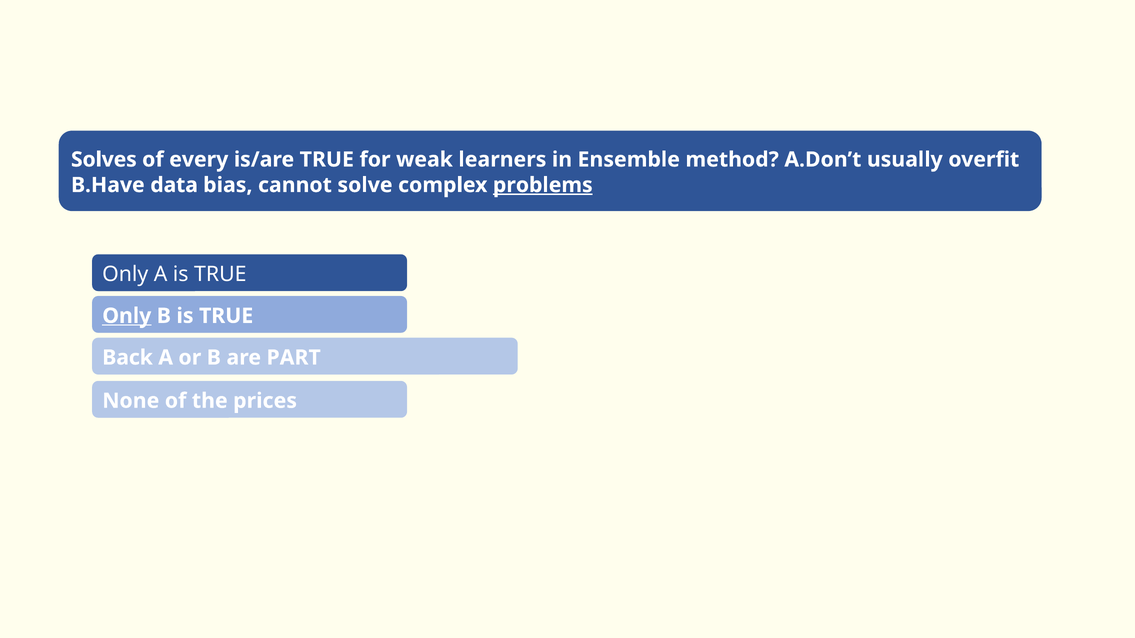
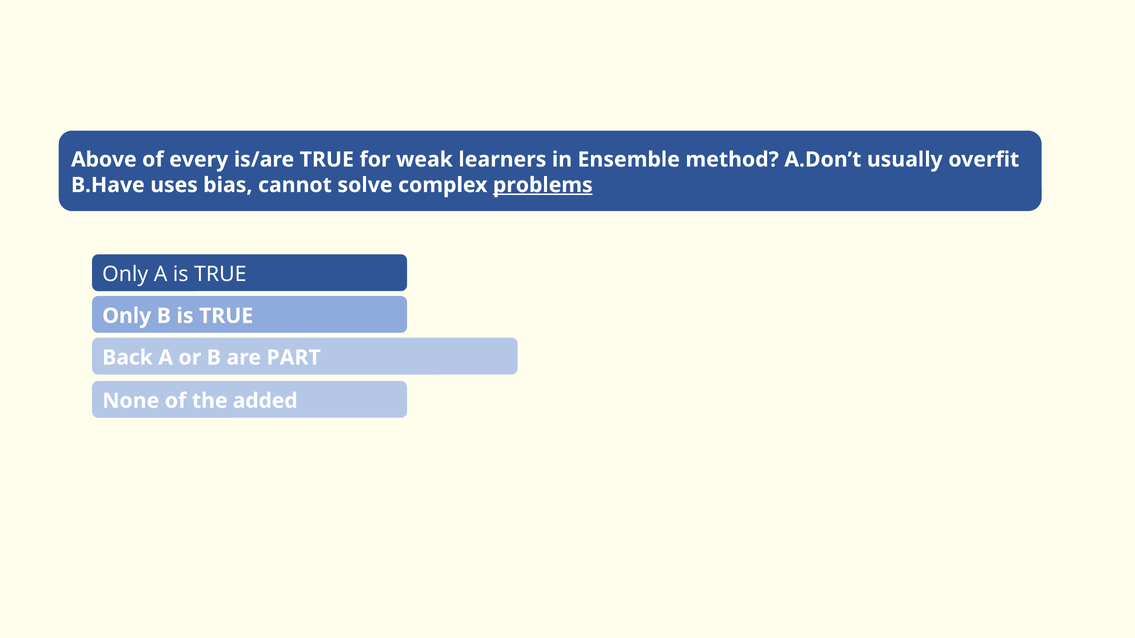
Solves: Solves -> Above (104, 160)
data: data -> uses (174, 185)
Only underline: present -> none (127, 316)
prices: prices -> added (265, 401)
